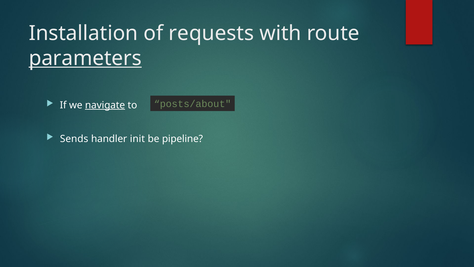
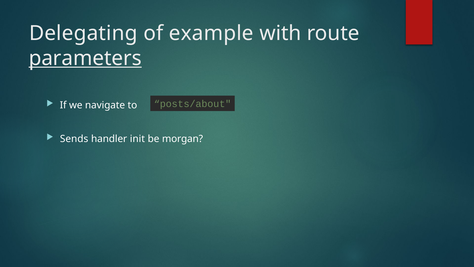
Installation: Installation -> Delegating (83, 33)
requests: requests -> example (211, 33)
navigate underline: present -> none (105, 105)
pipeline: pipeline -> morgan (182, 139)
